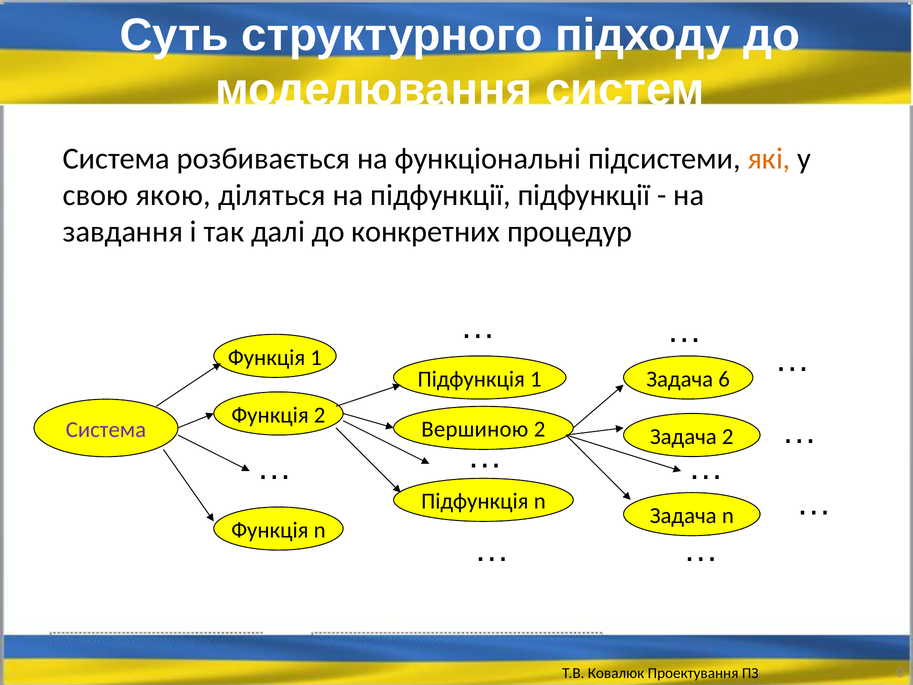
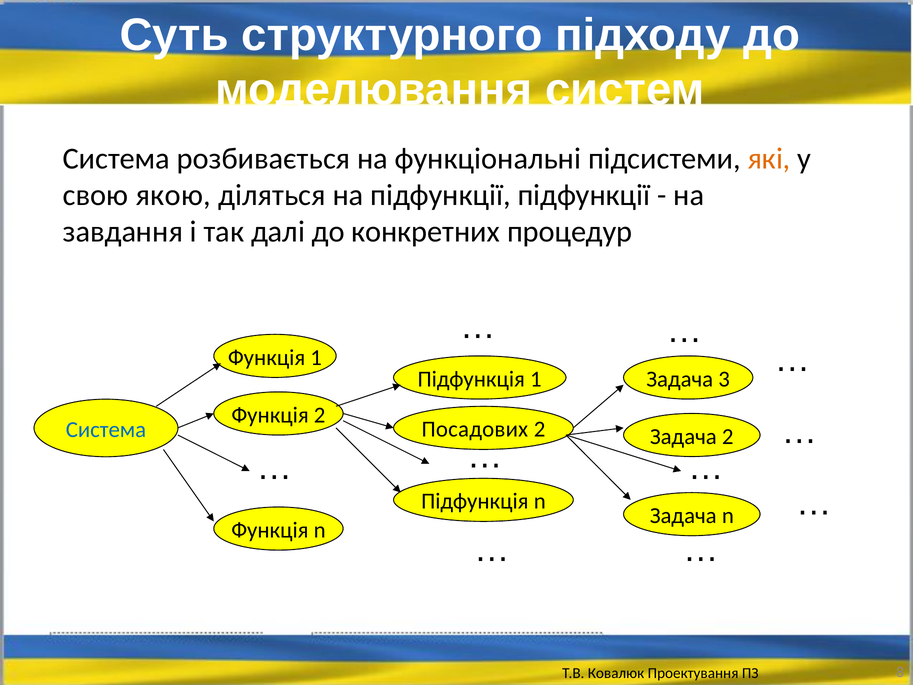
6: 6 -> 3 (724, 379)
Вершиною: Вершиною -> Посадових (475, 429)
Система colour: purple -> blue (106, 429)
0: 0 -> 8 (900, 672)
